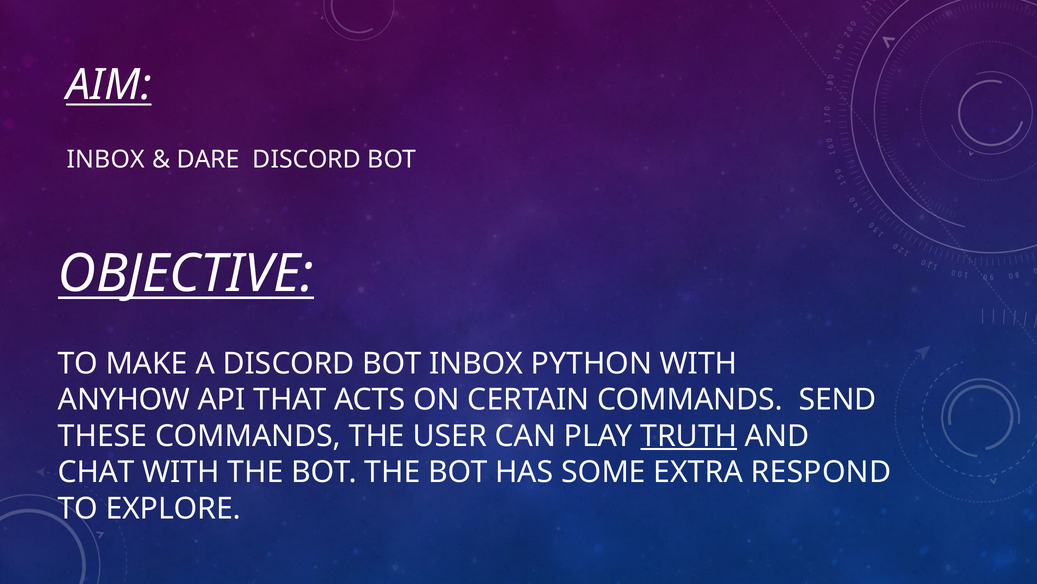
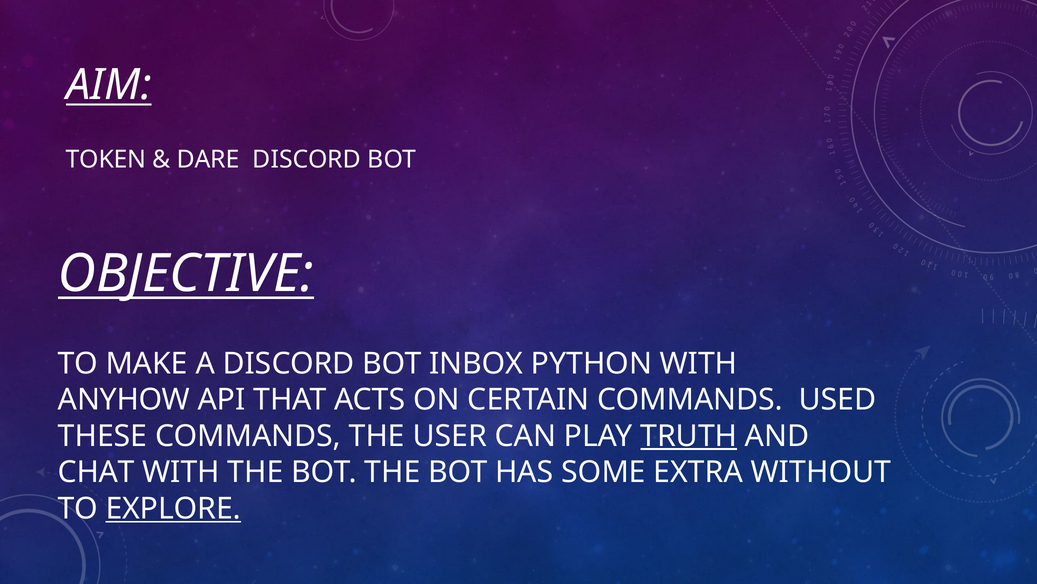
INBOX: INBOX -> TOKEN (106, 159)
SEND: SEND -> USED (837, 399)
RESPOND: RESPOND -> WITHOUT (821, 472)
EXPLORE underline: none -> present (173, 508)
